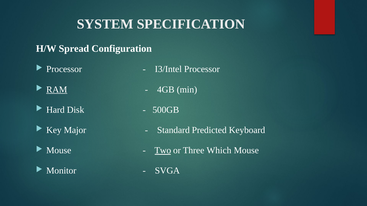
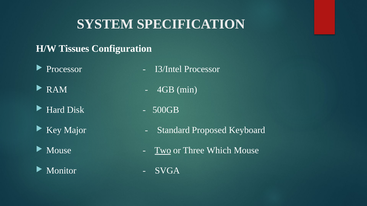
Spread: Spread -> Tissues (74, 49)
RAM underline: present -> none (57, 90)
Predicted: Predicted -> Proposed (209, 130)
